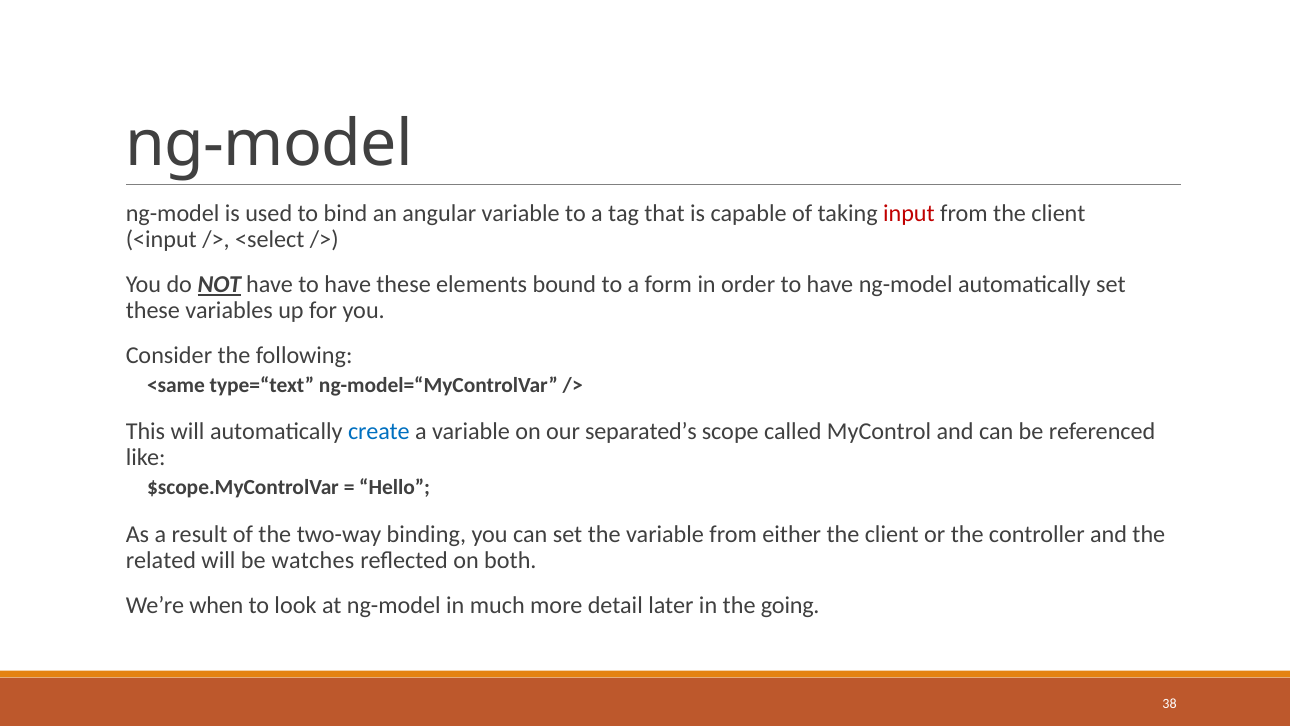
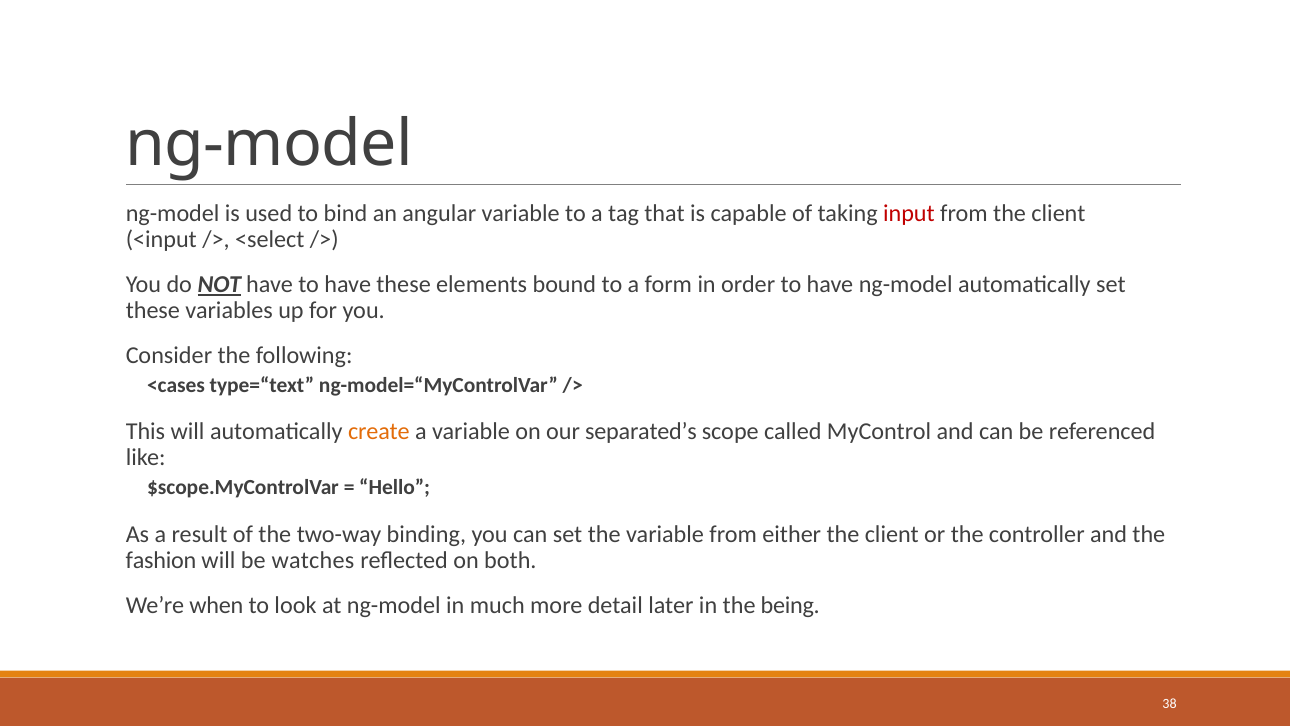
<same: <same -> <cases (176, 385)
create colour: blue -> orange (379, 431)
related: related -> fashion (161, 560)
going: going -> being (790, 605)
